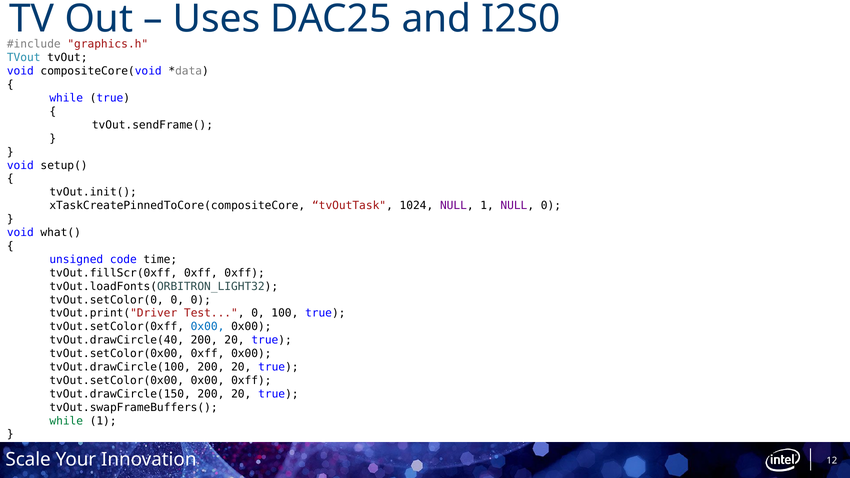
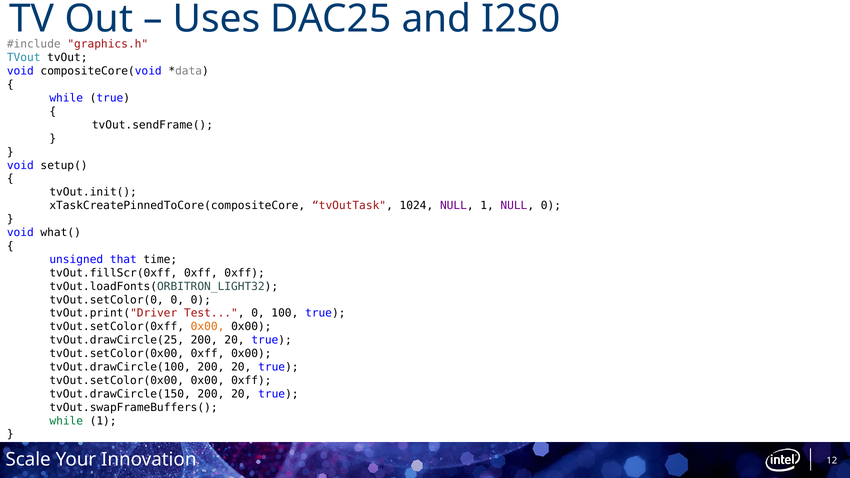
code: code -> that (123, 260)
0x00 colour: blue -> orange (208, 327)
tvOut.drawCircle(40: tvOut.drawCircle(40 -> tvOut.drawCircle(25 (117, 340)
